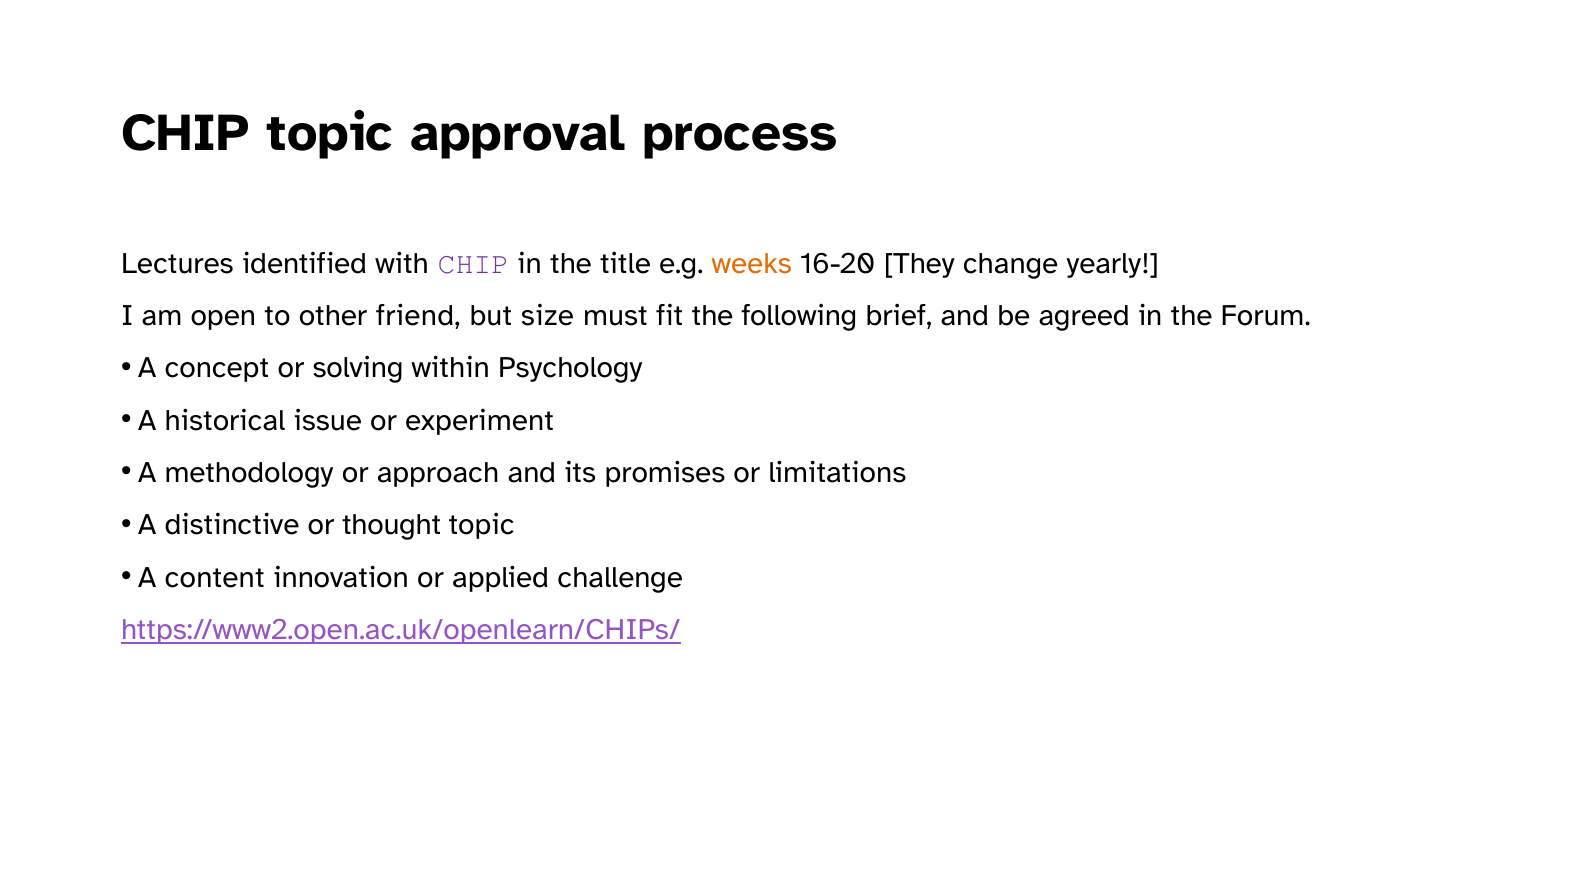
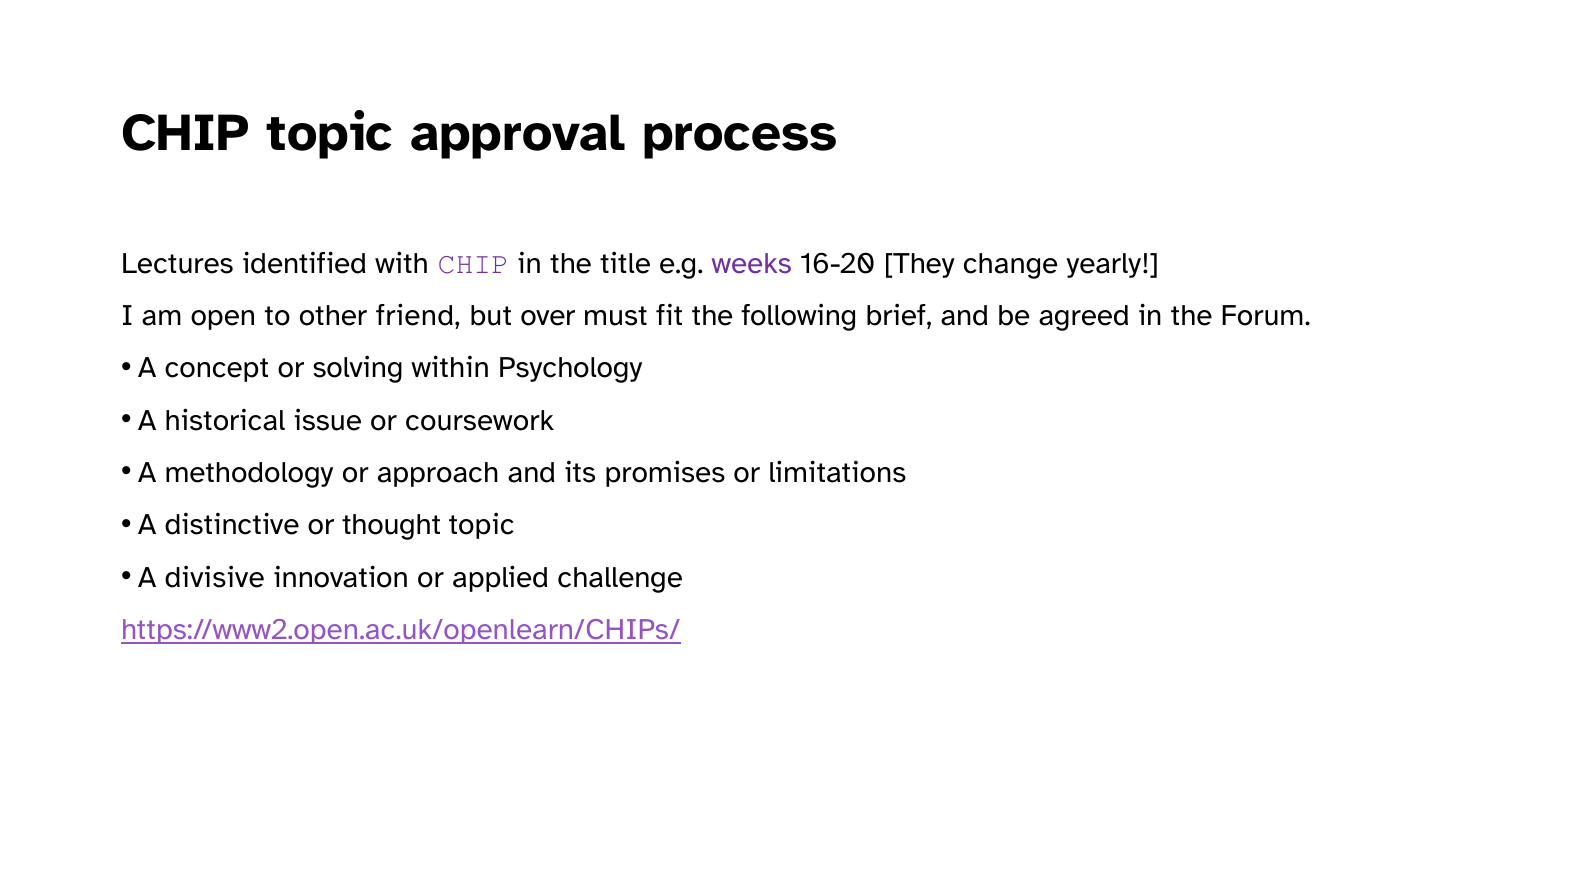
weeks colour: orange -> purple (752, 264)
size: size -> over (548, 316)
experiment: experiment -> coursework (480, 421)
content: content -> divisive (215, 577)
